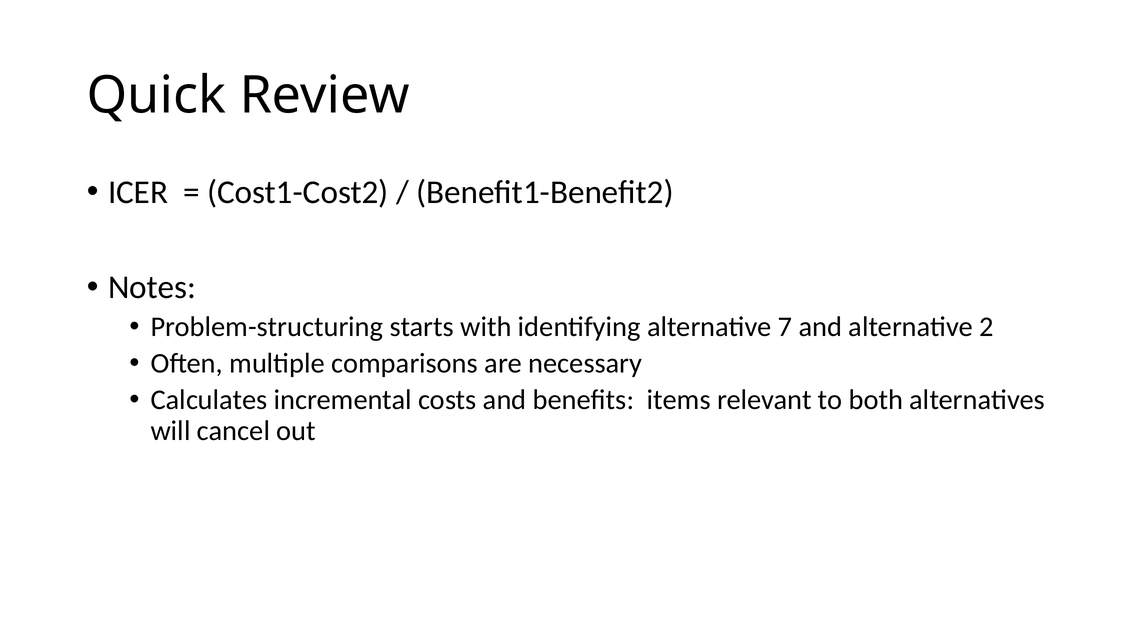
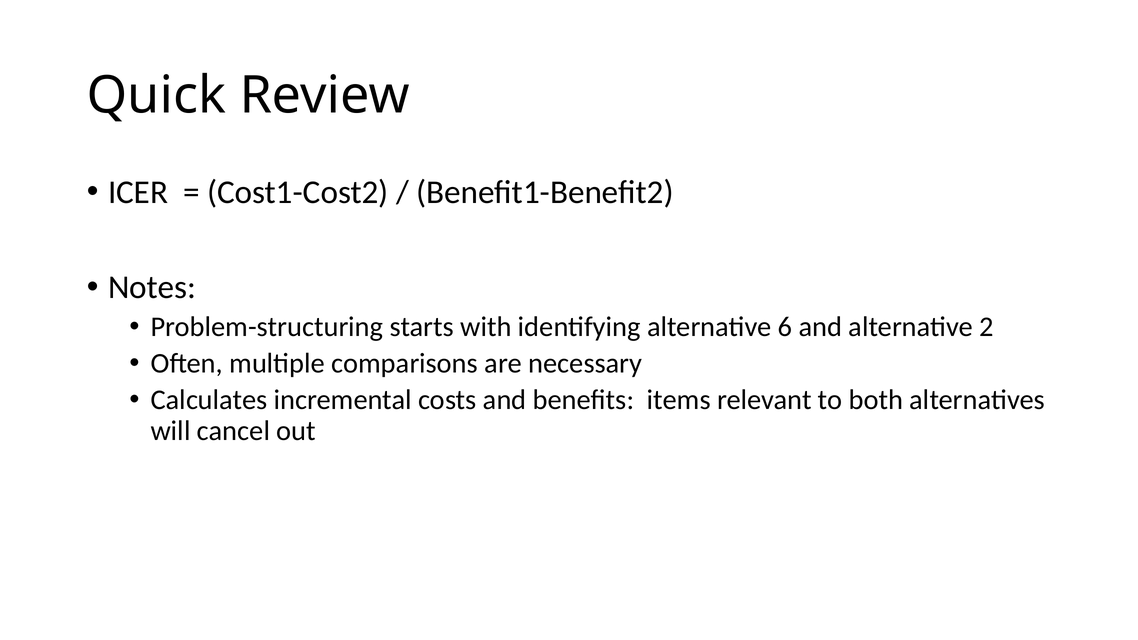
7: 7 -> 6 (785, 327)
